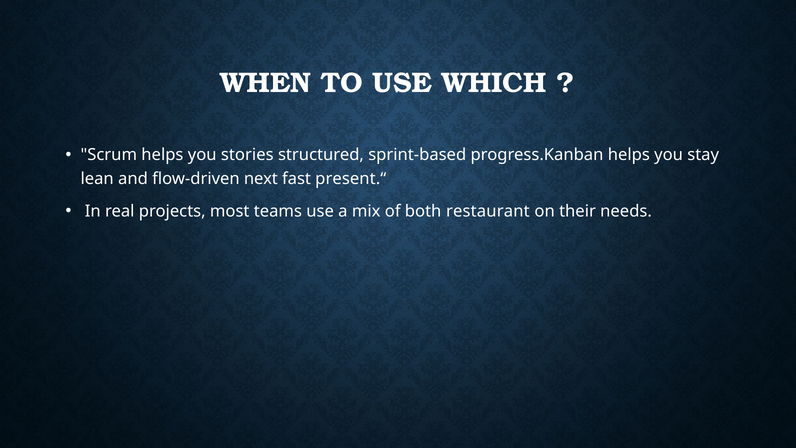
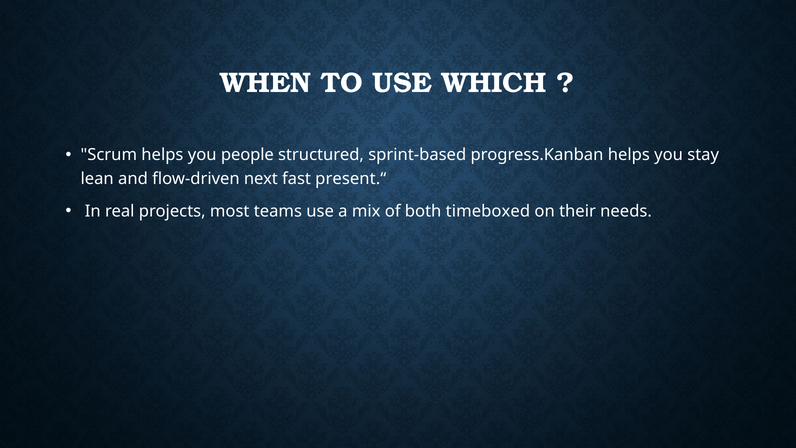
stories: stories -> people (247, 155)
restaurant: restaurant -> timeboxed (488, 211)
